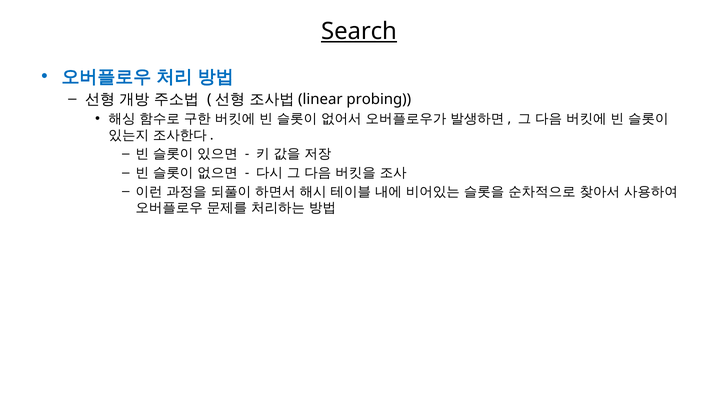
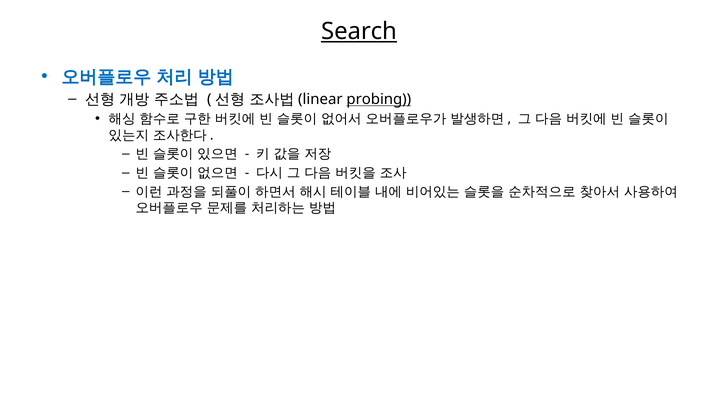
probing underline: none -> present (379, 99)
